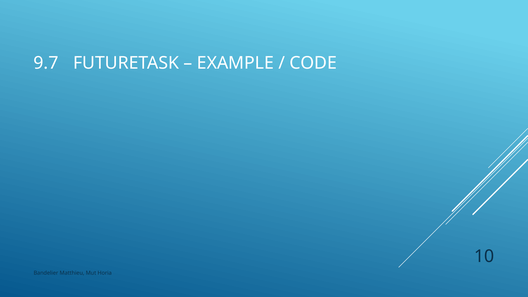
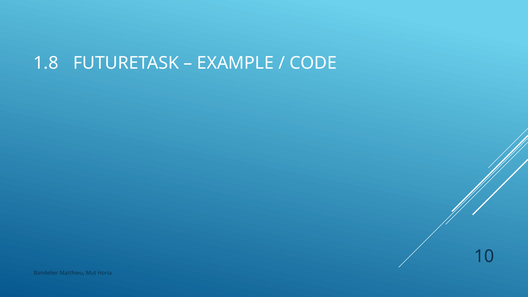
9.7: 9.7 -> 1.8 (46, 63)
